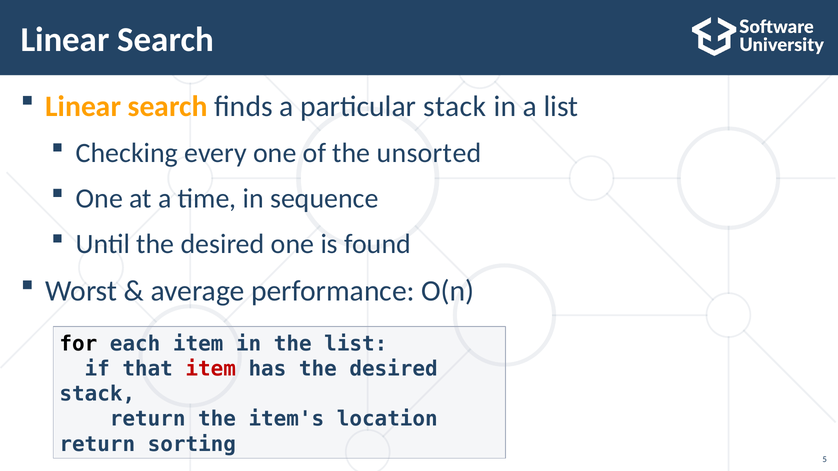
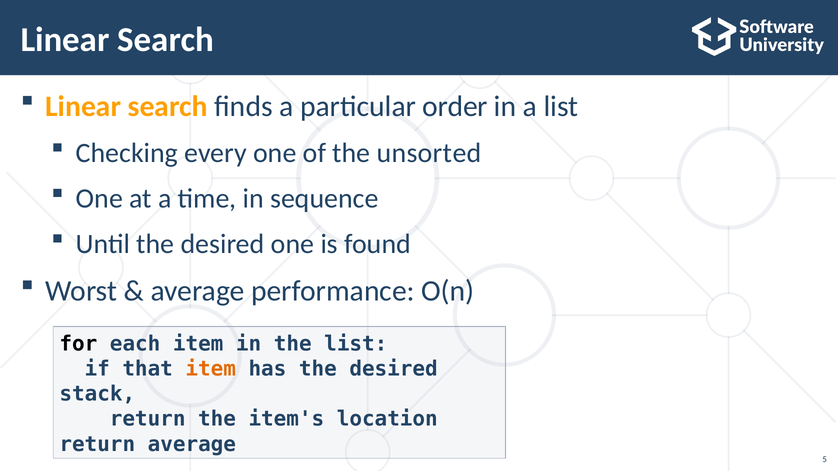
particular stack: stack -> order (455, 106)
item colour: red -> orange (211, 369)
return sorting: sorting -> average (192, 444)
